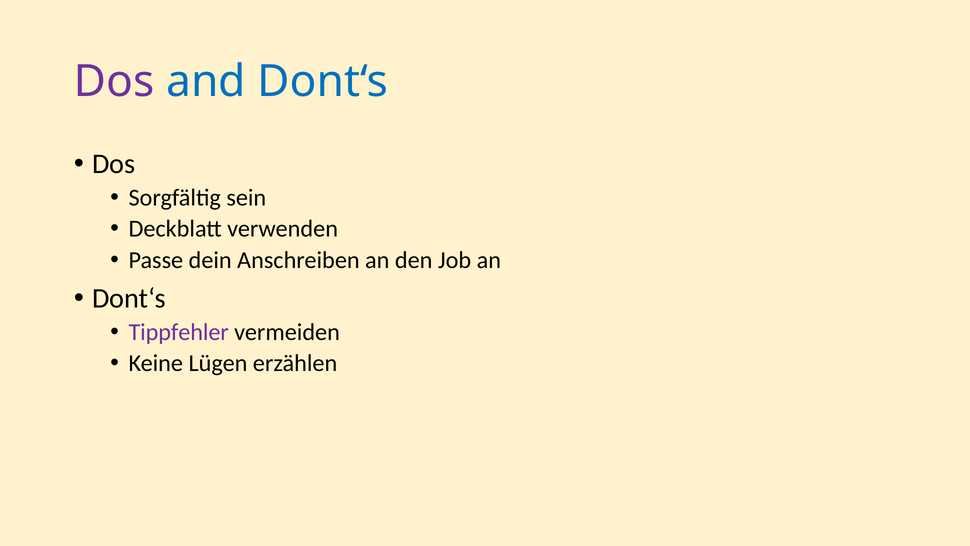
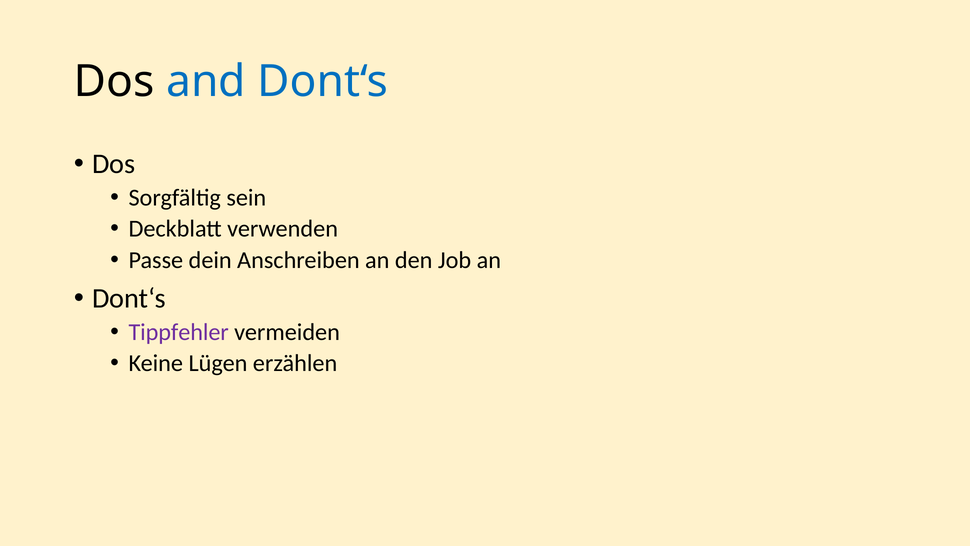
Dos colour: purple -> black (114, 81)
